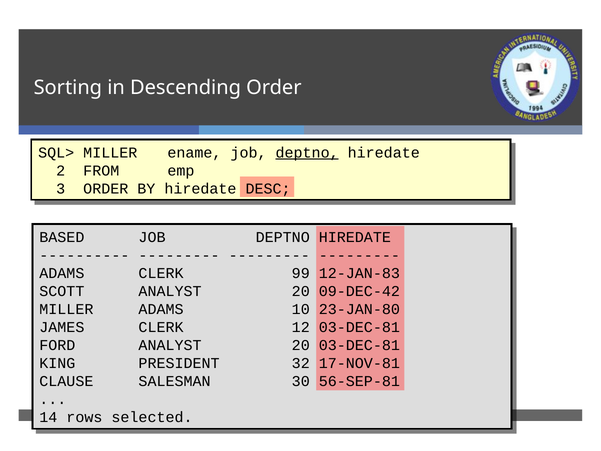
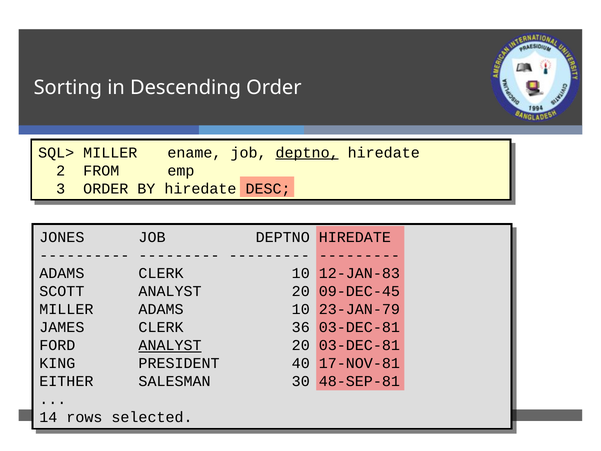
BASED: BASED -> JONES (62, 237)
CLERK 99: 99 -> 10 (301, 273)
09-DEC-42: 09-DEC-42 -> 09-DEC-45 (359, 291)
23-JAN-80: 23-JAN-80 -> 23-JAN-79 (359, 309)
12: 12 -> 36 (301, 327)
ANALYST underline: none -> present (170, 345)
32: 32 -> 40 (301, 363)
CLAUSE: CLAUSE -> EITHER (66, 381)
56-SEP-81: 56-SEP-81 -> 48-SEP-81 (359, 381)
